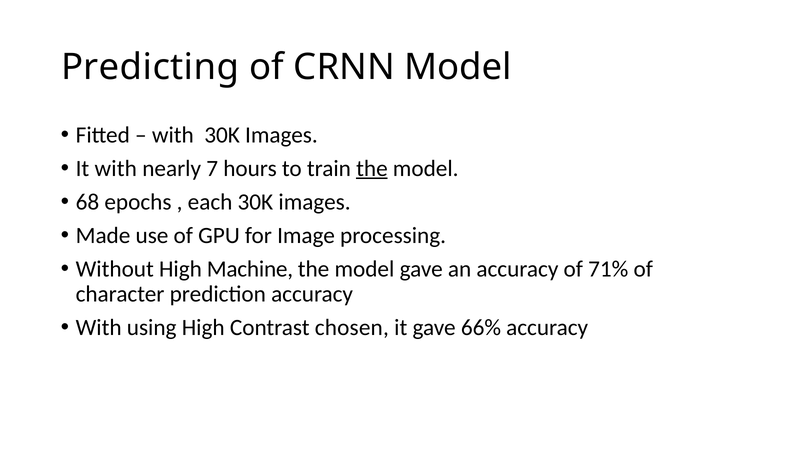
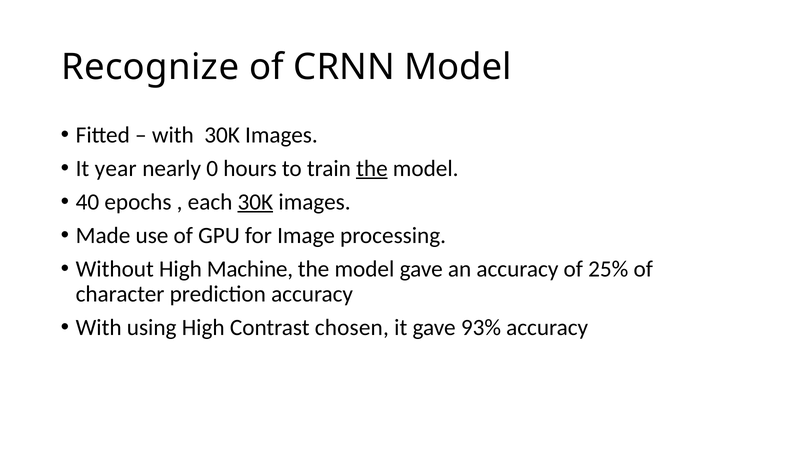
Predicting: Predicting -> Recognize (150, 67)
It with: with -> year (116, 168)
7: 7 -> 0 (212, 168)
68: 68 -> 40 (87, 202)
30K underline: none -> present (255, 202)
71%: 71% -> 25% (608, 268)
66%: 66% -> 93% (481, 327)
